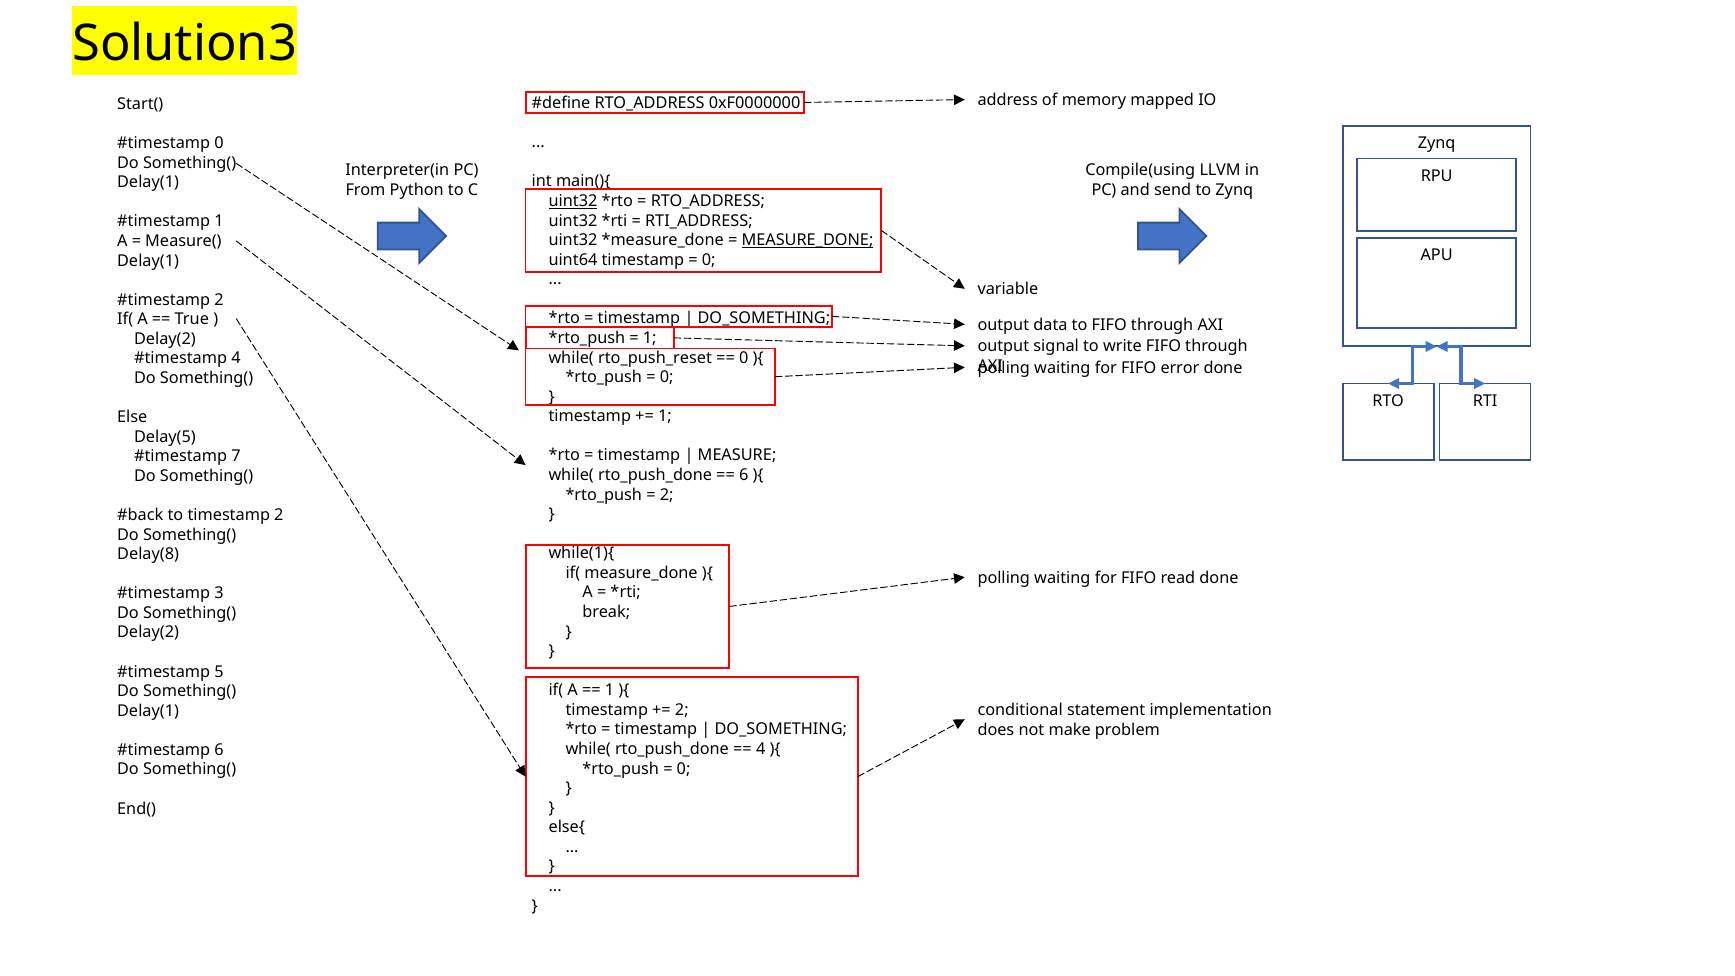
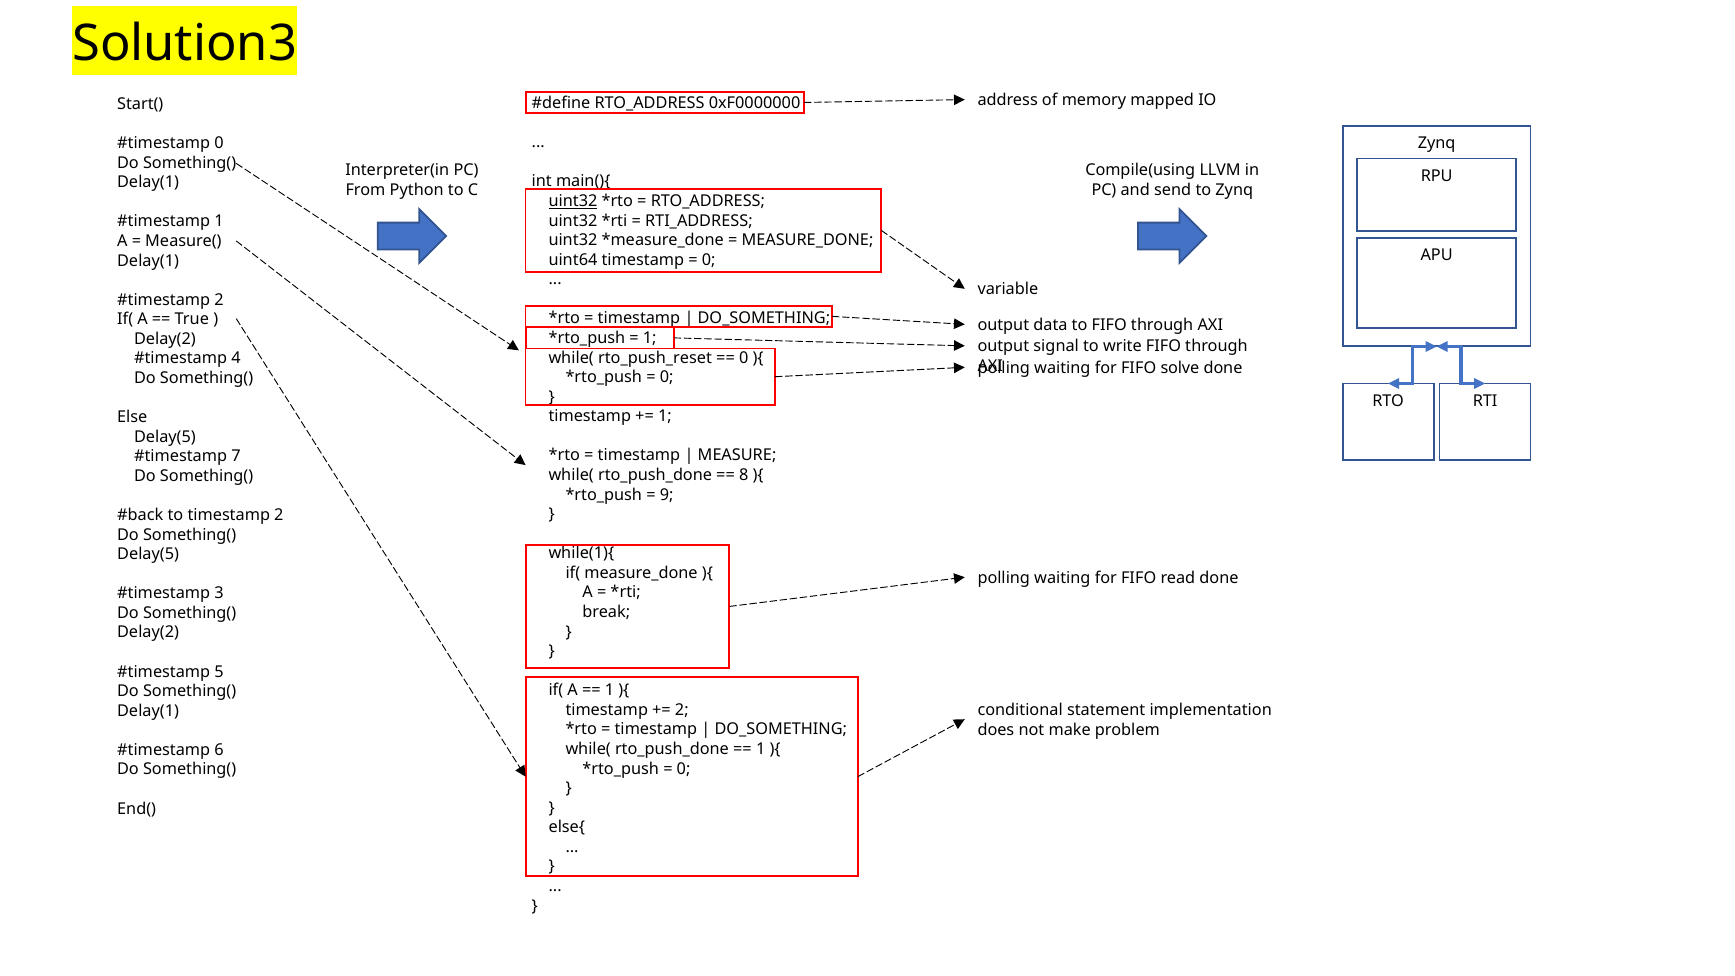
MEASURE_DONE underline: present -> none (807, 240)
error: error -> solve (1180, 368)
6: 6 -> 8 (744, 475)
2: 2 -> 9 (667, 495)
Delay(8: Delay(8 -> Delay(5 (148, 554)
4: 4 -> 1 (761, 749)
